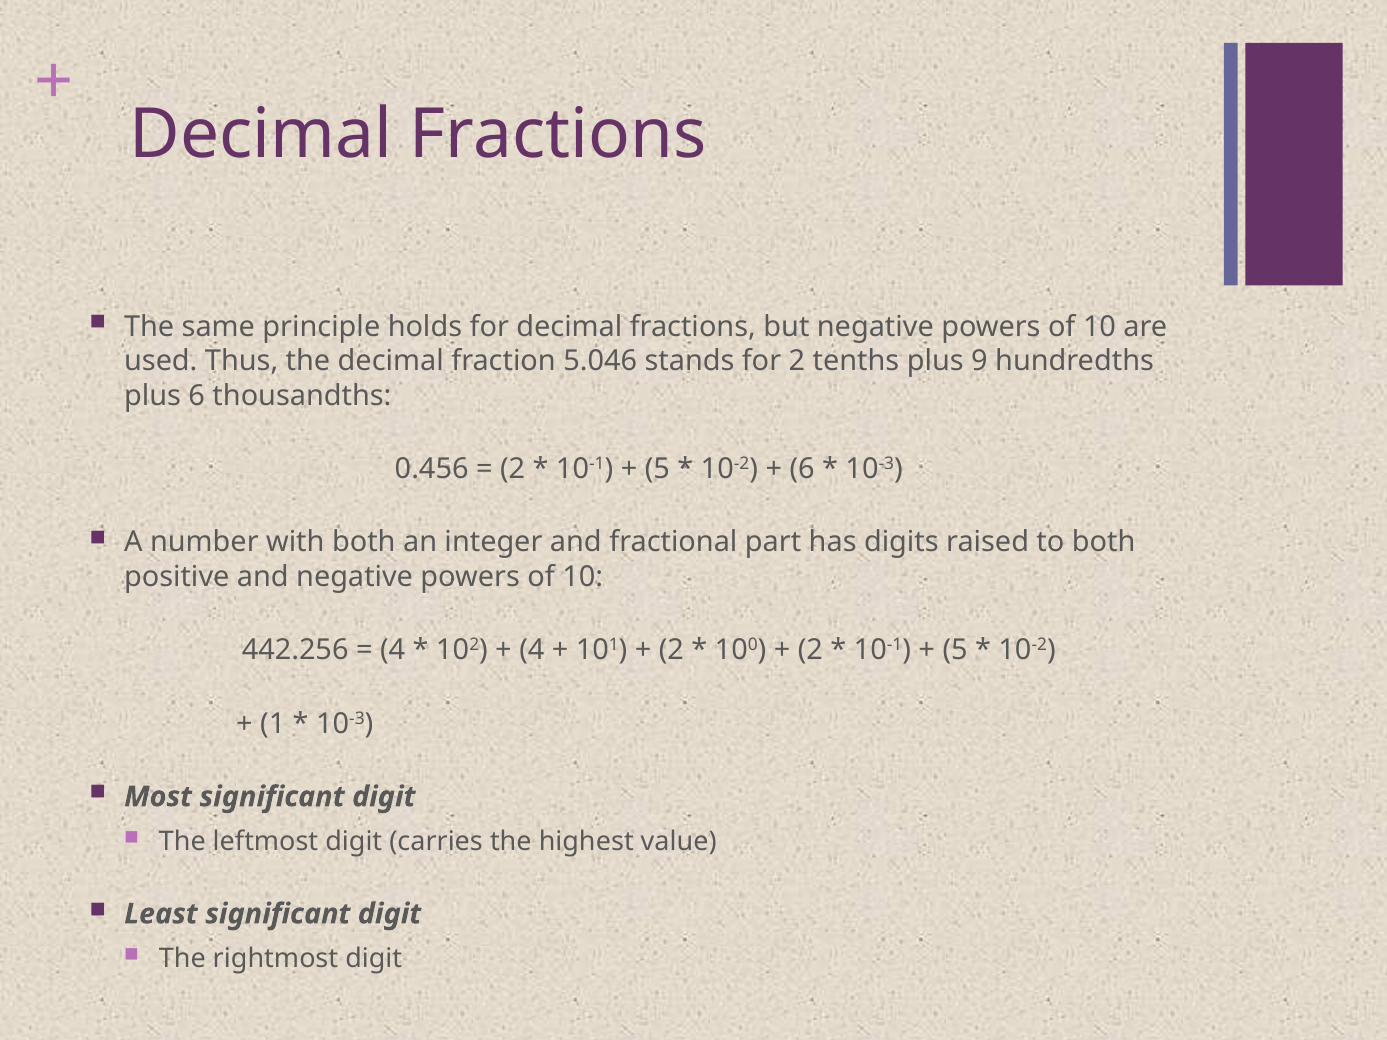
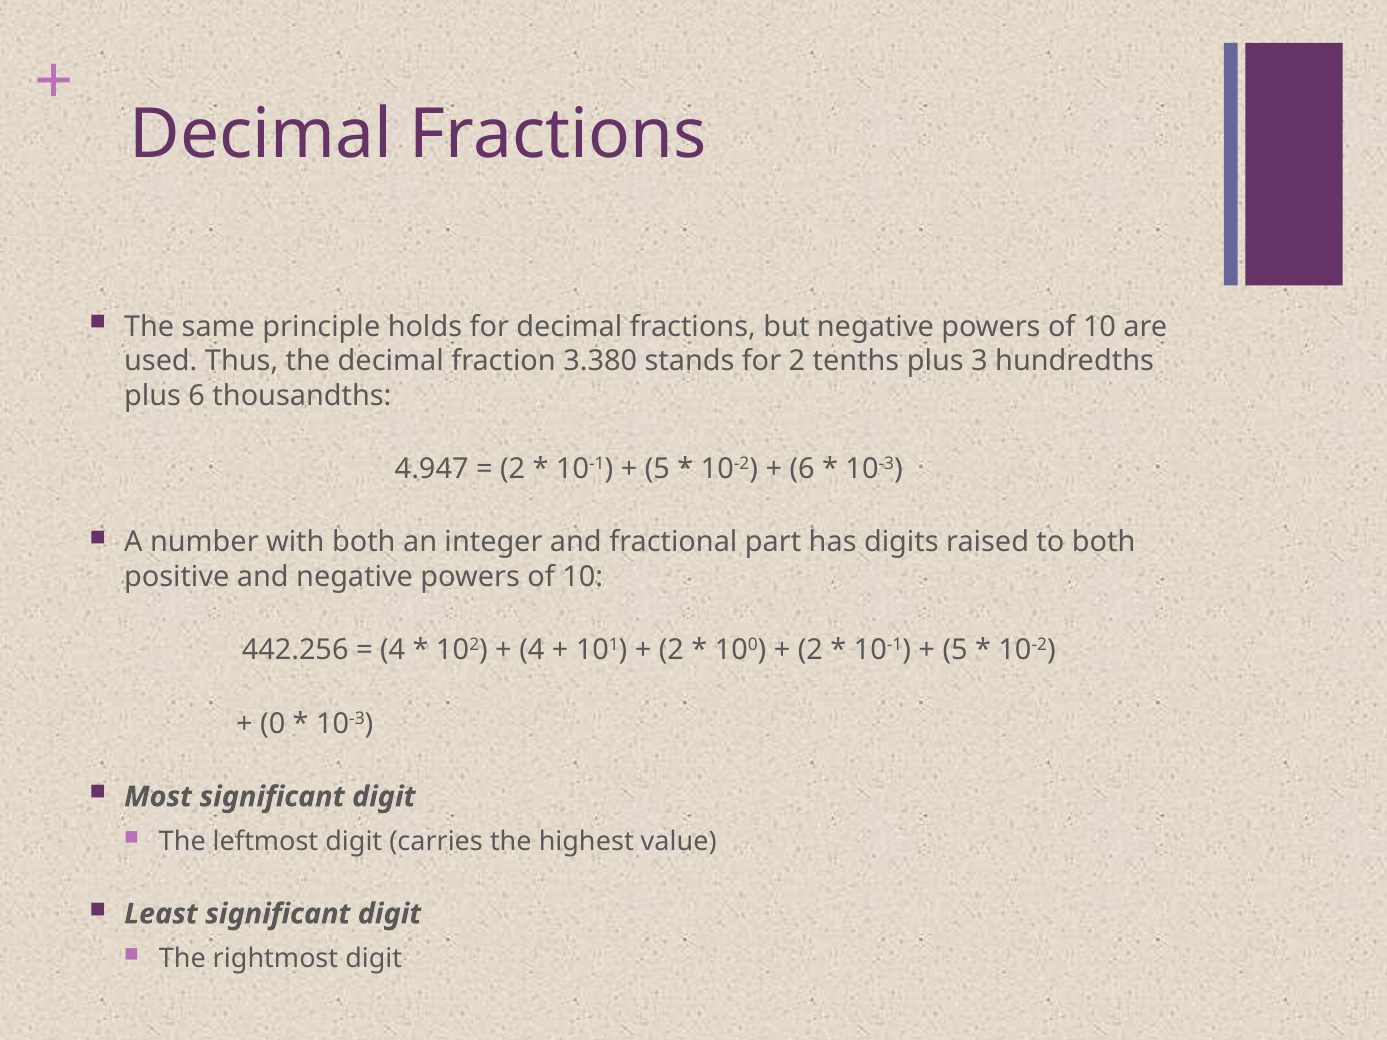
5.046: 5.046 -> 3.380 (600, 361)
9: 9 -> 3 (979, 361)
0.456: 0.456 -> 4.947 (432, 469)
1: 1 -> 0 (273, 724)
